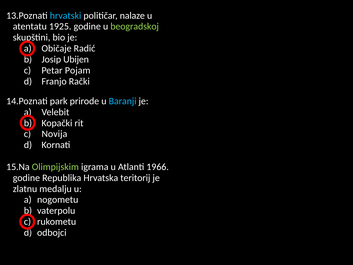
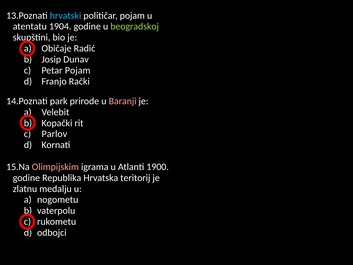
političar nalaze: nalaze -> pojam (132, 16)
1925: 1925 -> 1904 (60, 26)
Ubijen: Ubijen -> Dunav (76, 59)
Baranji colour: light blue -> pink (123, 101)
Novija: Novija -> Parlov (54, 134)
Olimpijskim colour: light green -> pink (55, 167)
1966: 1966 -> 1900 (158, 167)
